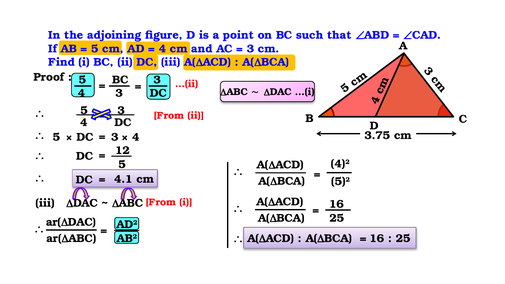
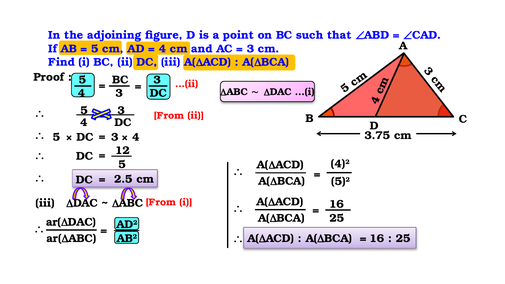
4.1: 4.1 -> 2.5 (123, 179)
